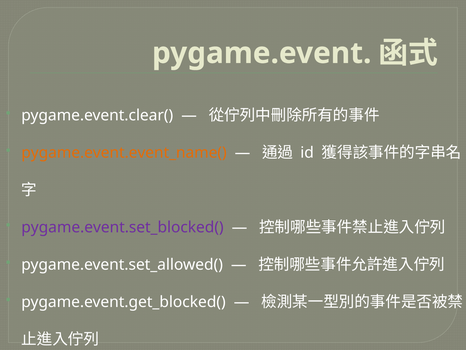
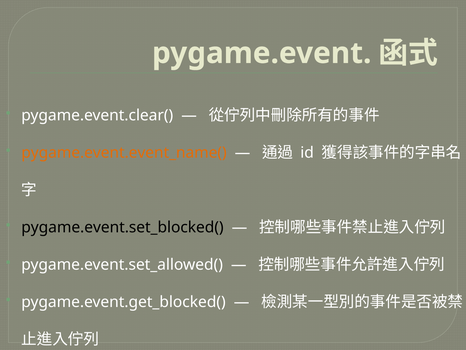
pygame.event.set_blocked( colour: purple -> black (122, 227)
